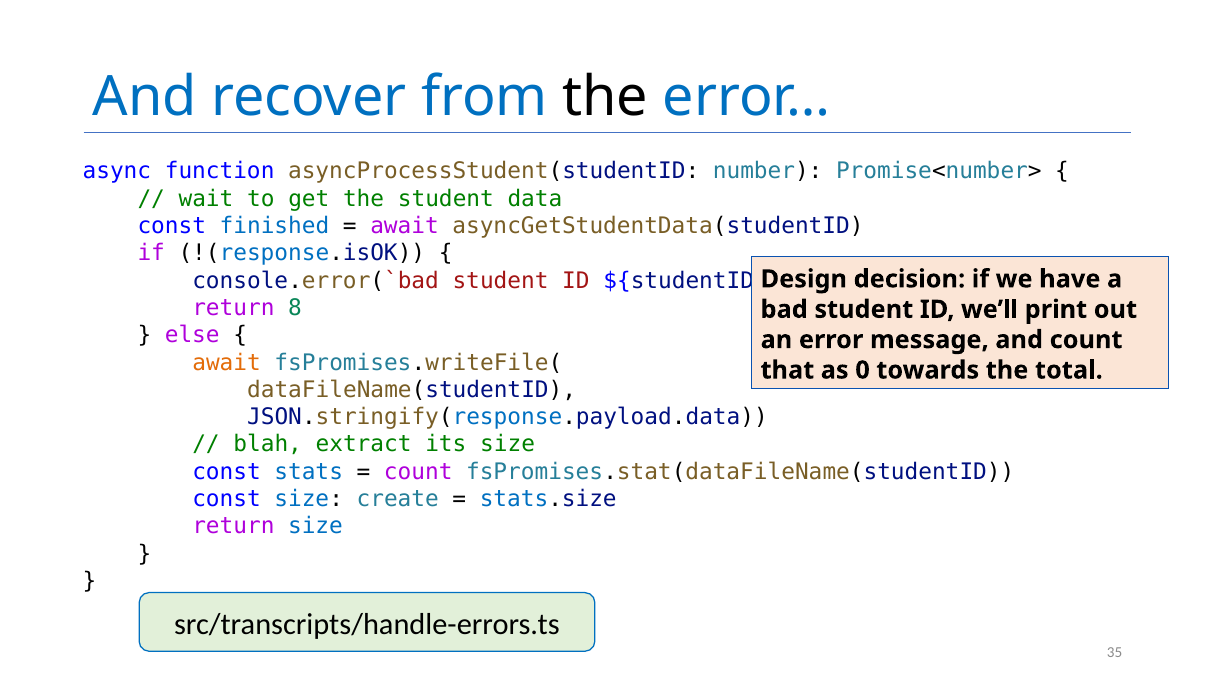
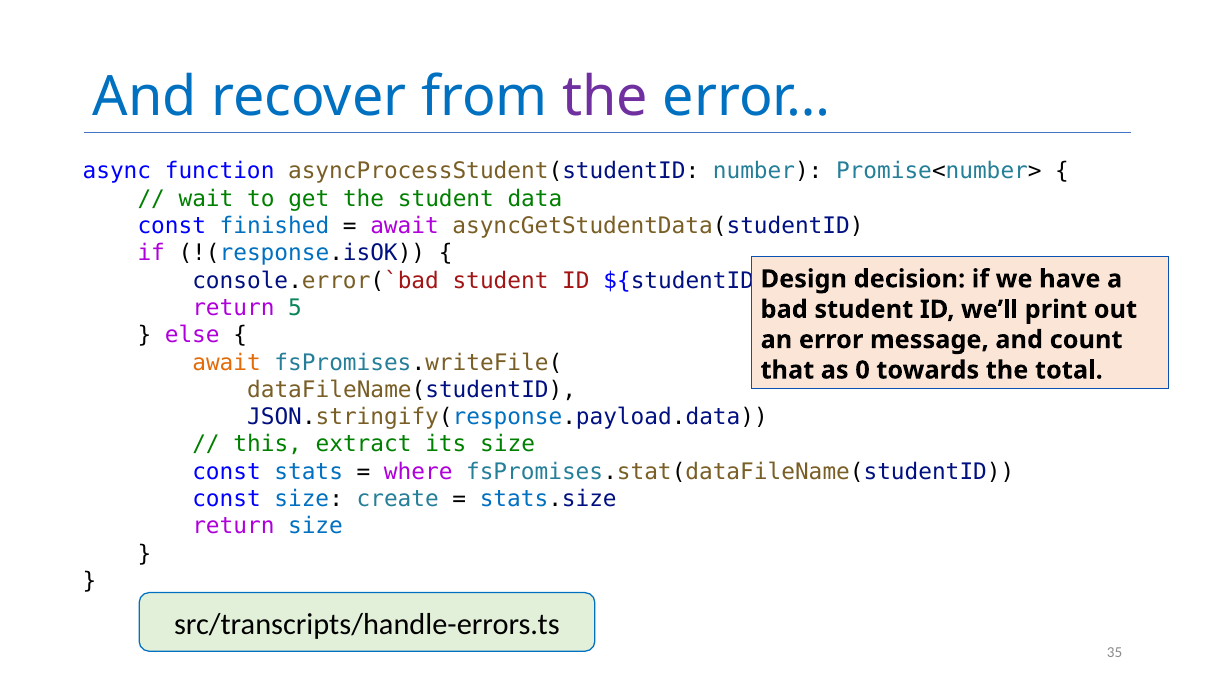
the colour: black -> purple (605, 97)
8: 8 -> 5 (295, 308)
blah: blah -> this (268, 445)
count: count -> where (418, 472)
